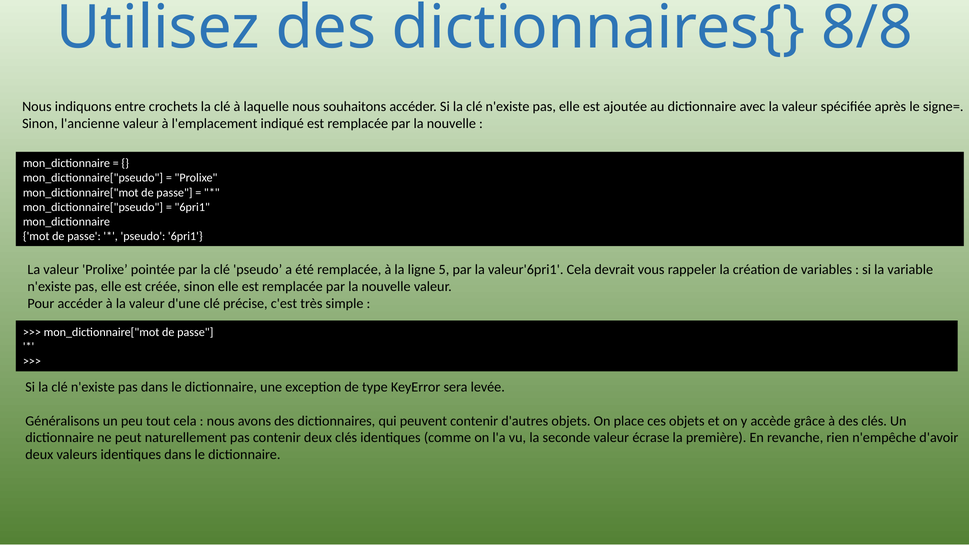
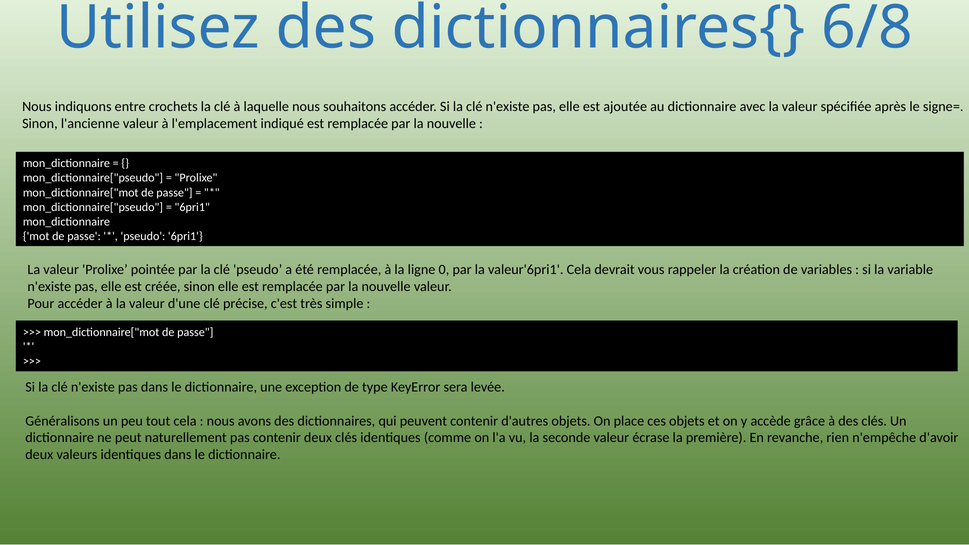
8/8: 8/8 -> 6/8 (867, 28)
5: 5 -> 0 (444, 270)
